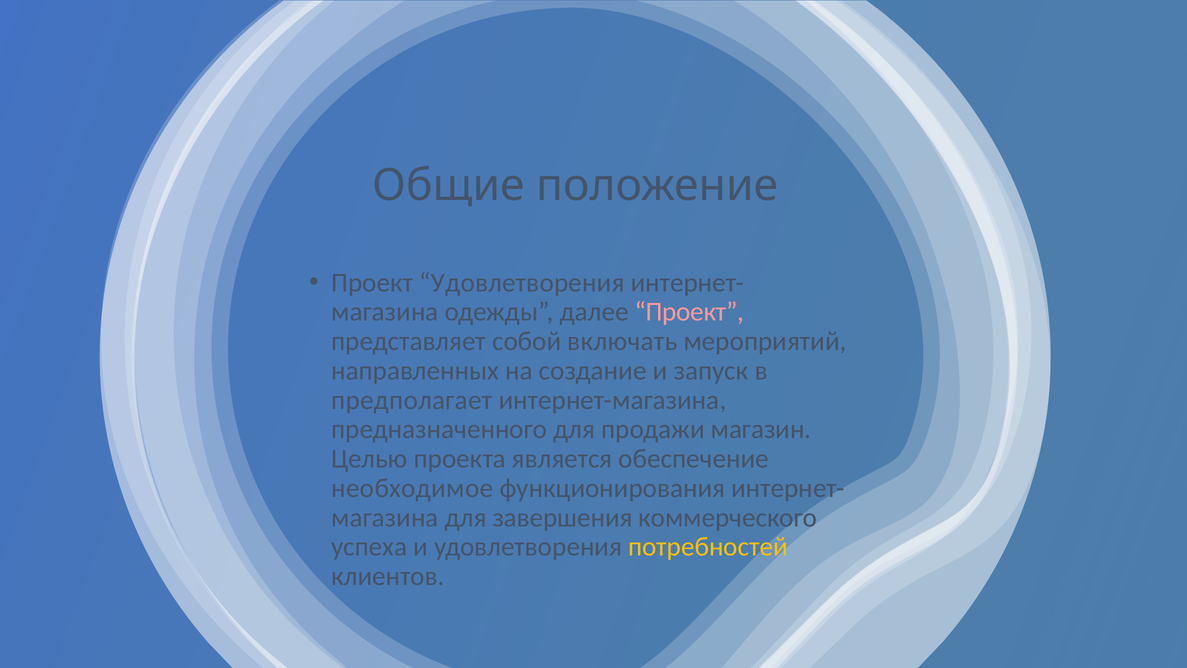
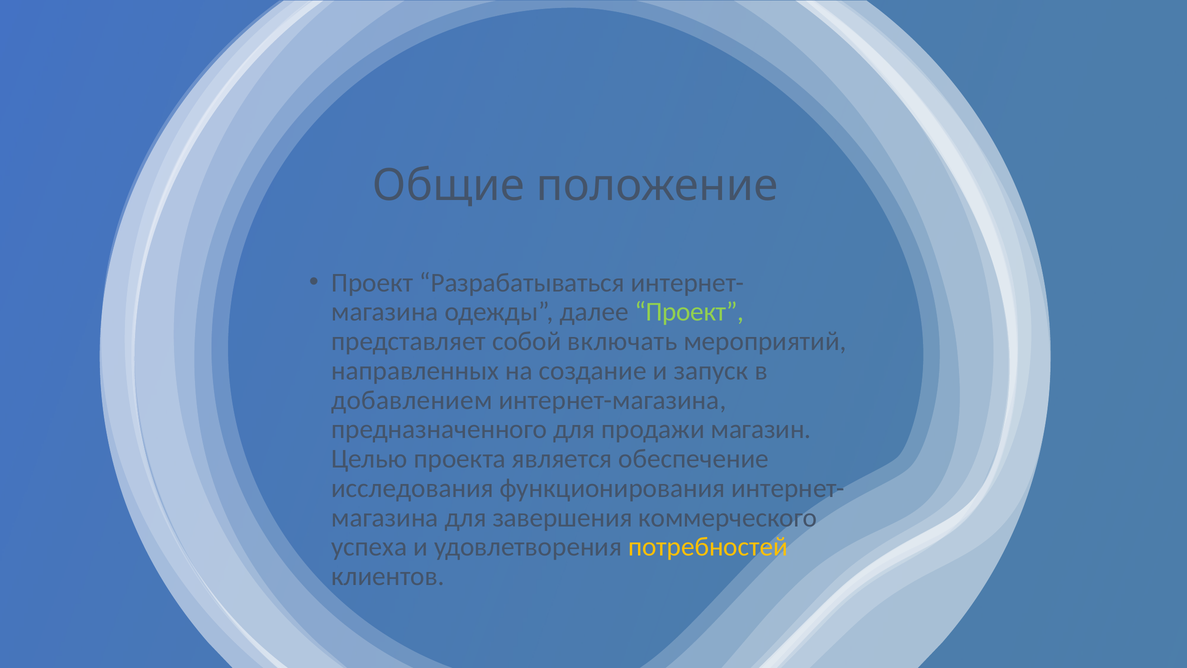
Проект Удовлетворения: Удовлетворения -> Разрабатываться (522, 282)
Проект colour: pink -> light green (689, 312)
предполагает: предполагает -> добавлением (412, 400)
необходимое: необходимое -> исследования (412, 488)
